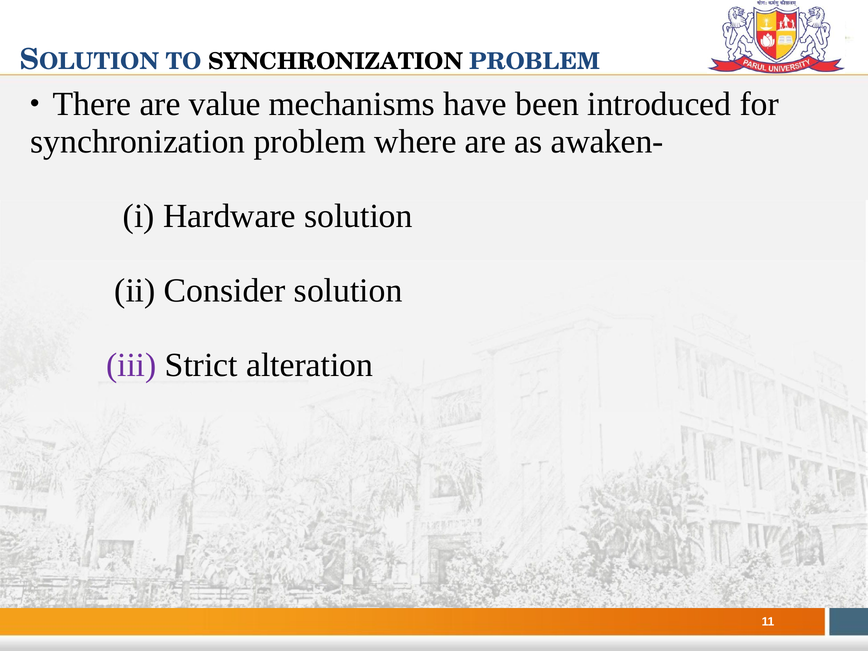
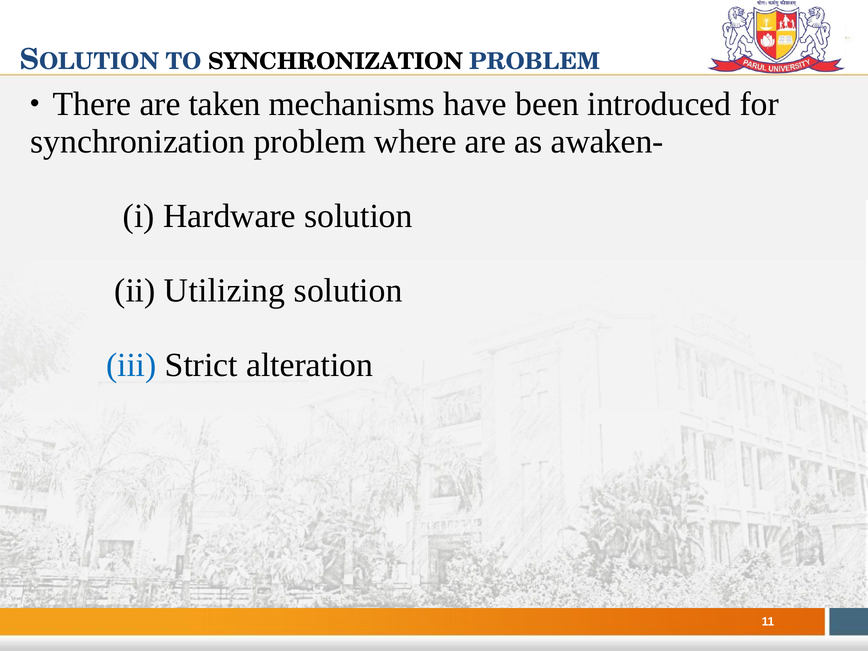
value: value -> taken (225, 104)
Consider: Consider -> Utilizing (225, 291)
iii colour: purple -> blue (131, 365)
